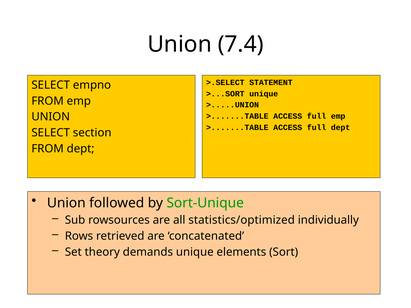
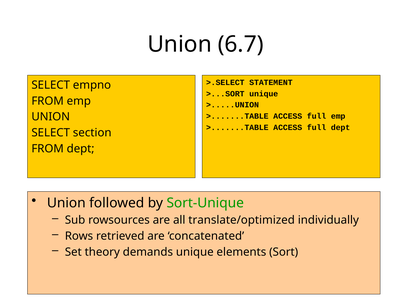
7.4: 7.4 -> 6.7 (241, 44)
statistics/optimized: statistics/optimized -> translate/optimized (242, 220)
